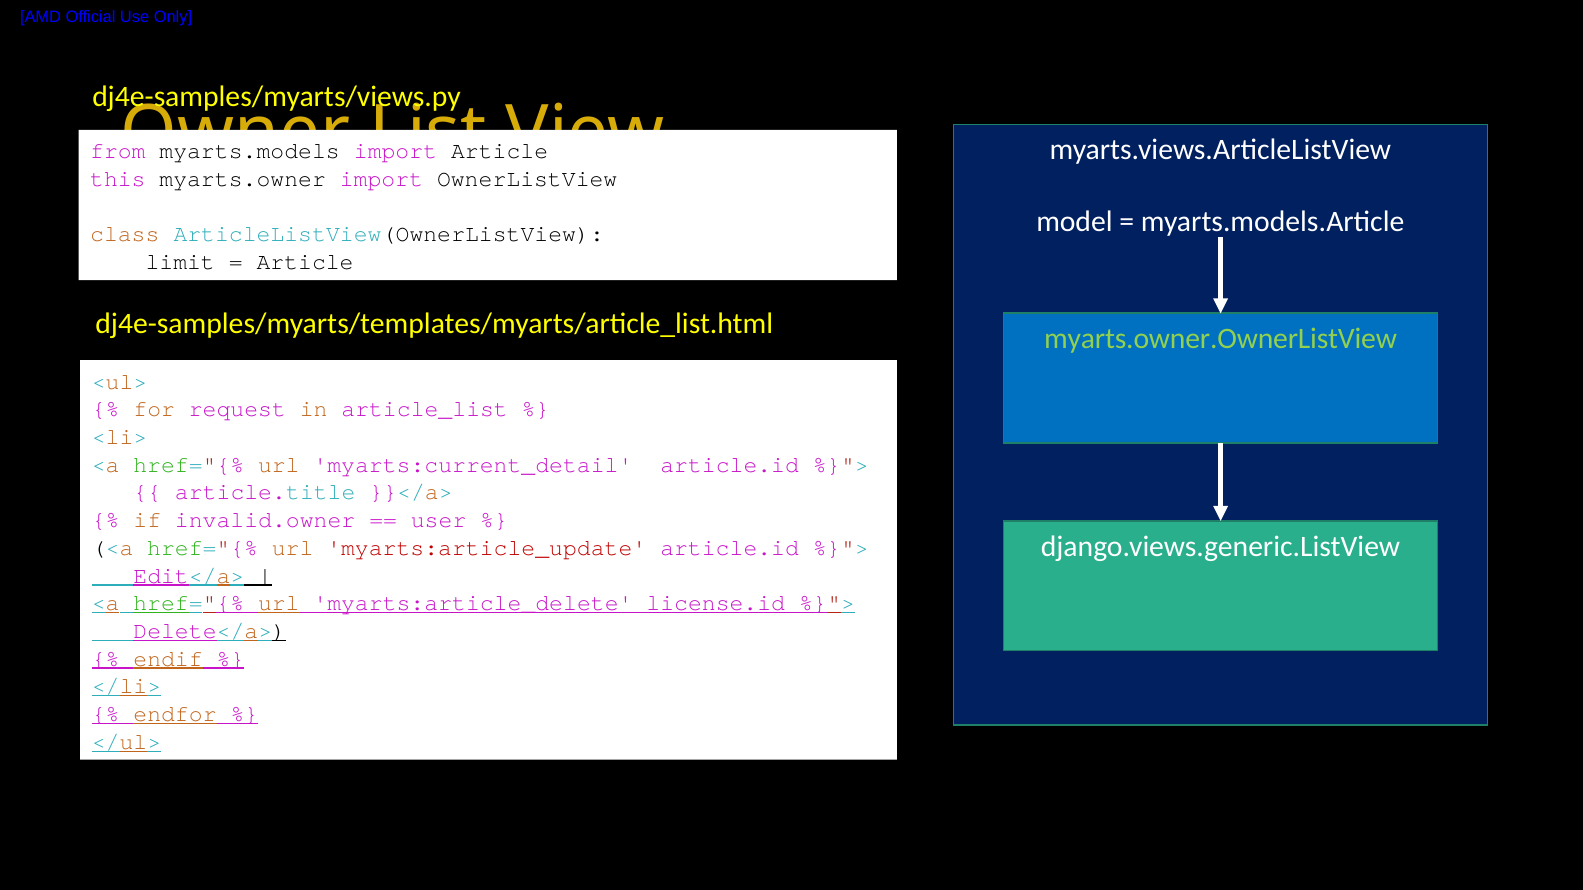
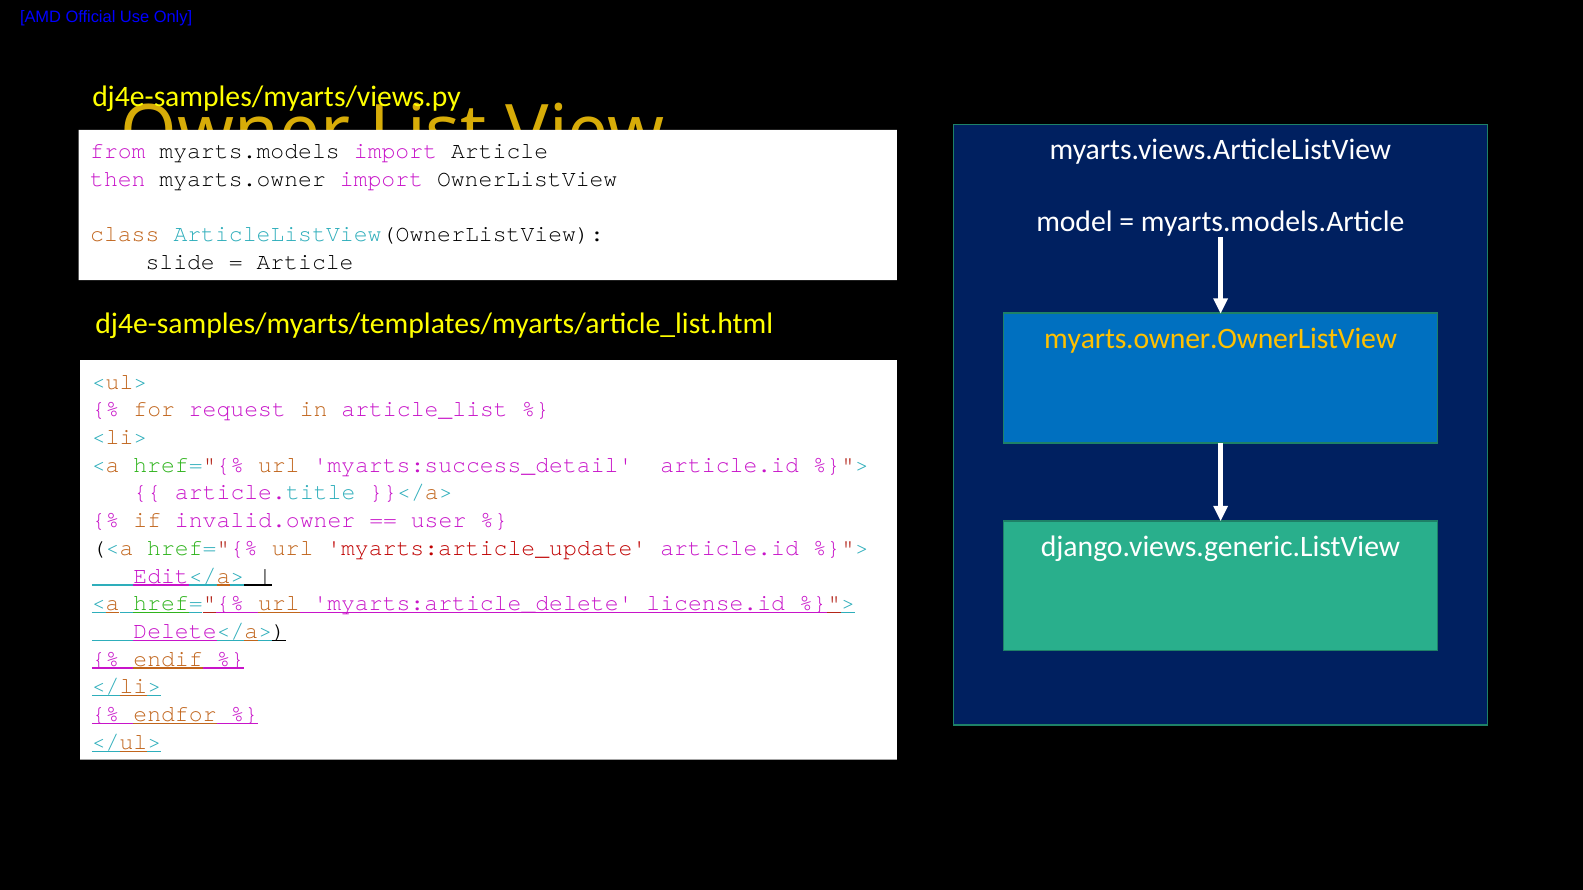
this: this -> then (118, 179)
limit: limit -> slide (180, 262)
myarts.owner.OwnerListView colour: light green -> yellow (1221, 339)
myarts:current_detail: myarts:current_detail -> myarts:success_detail (473, 465)
